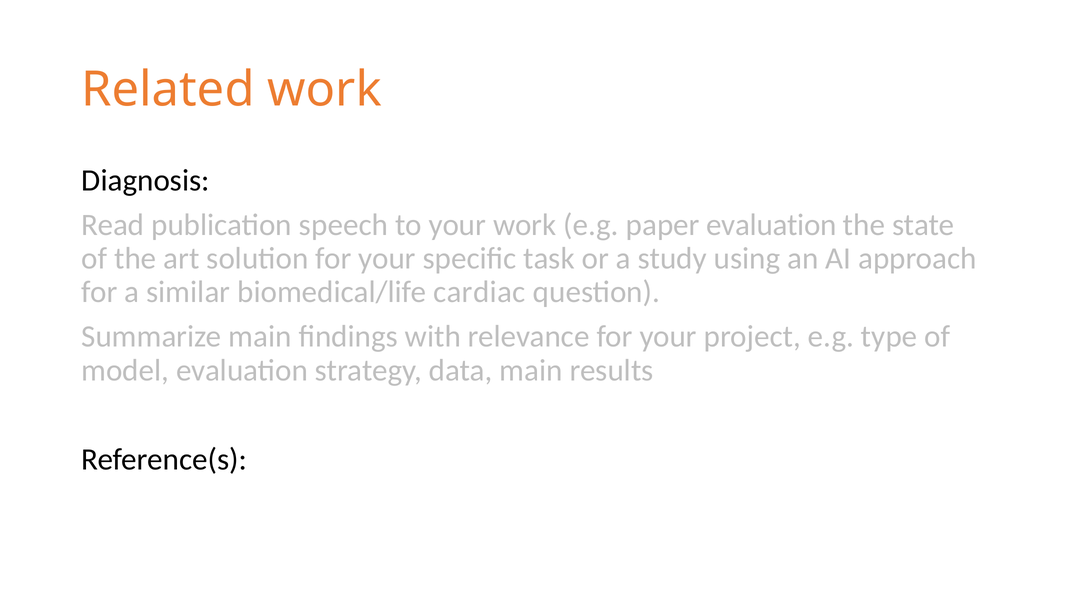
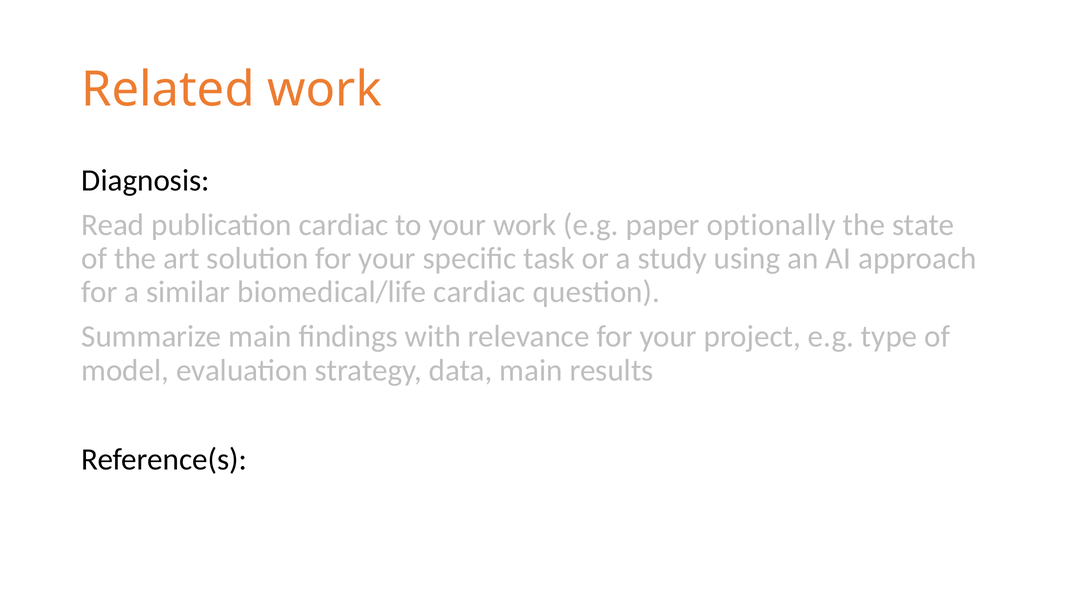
publication speech: speech -> cardiac (344, 225)
paper evaluation: evaluation -> optionally (771, 225)
